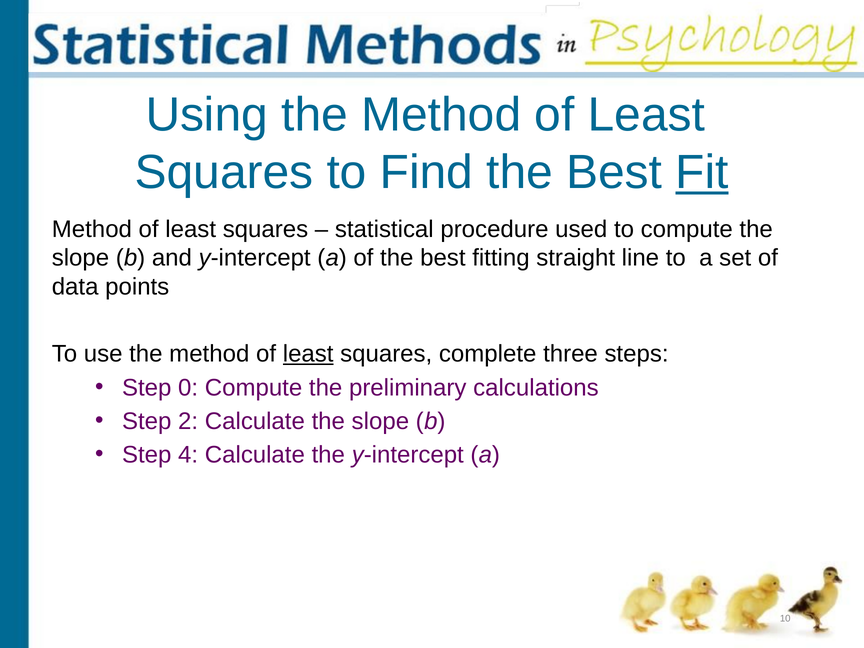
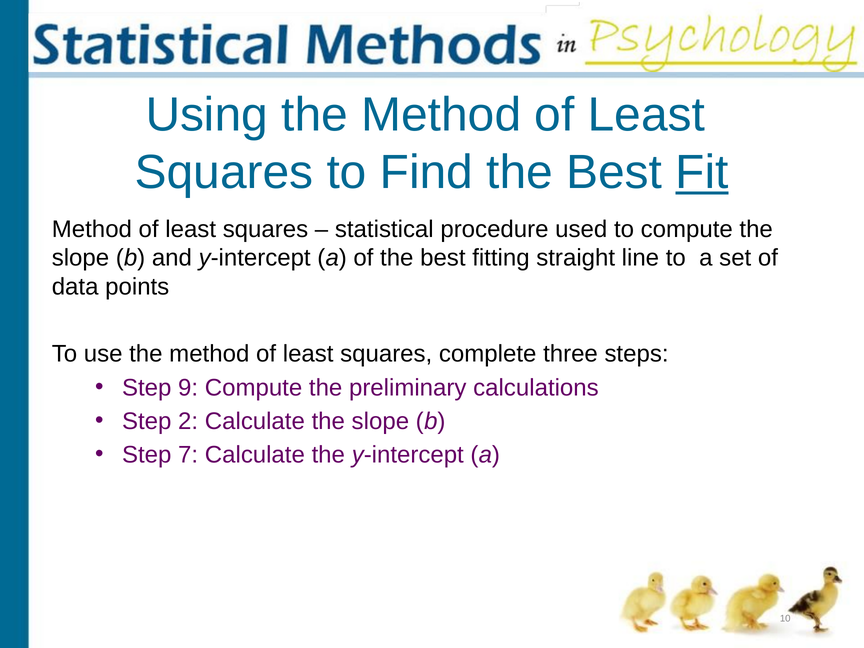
least underline: present -> none (308, 354)
0: 0 -> 9 (188, 388)
4: 4 -> 7 (188, 455)
